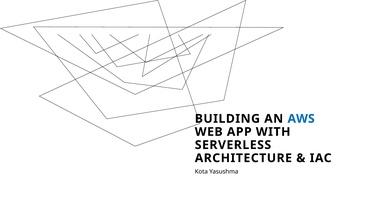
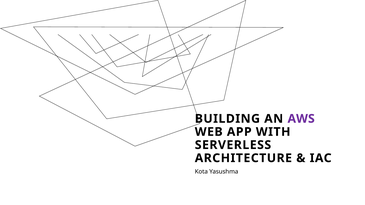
AWS colour: blue -> purple (301, 119)
